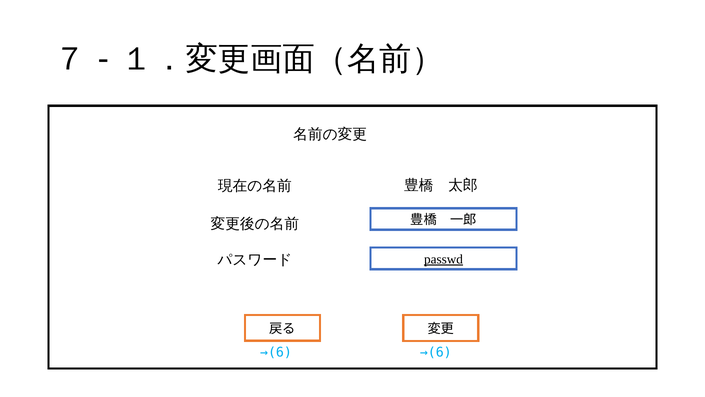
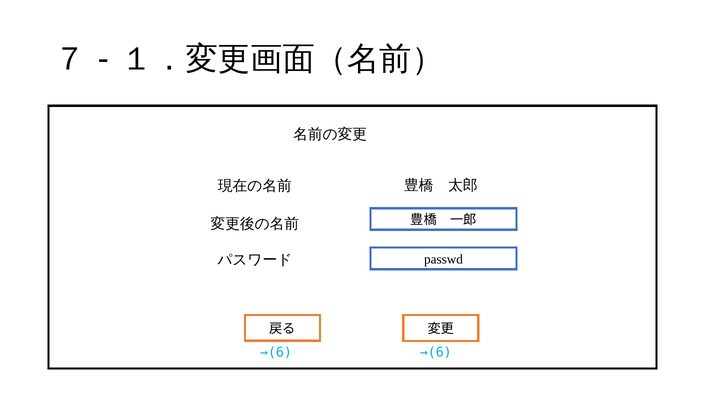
passwd underline: present -> none (443, 259)
